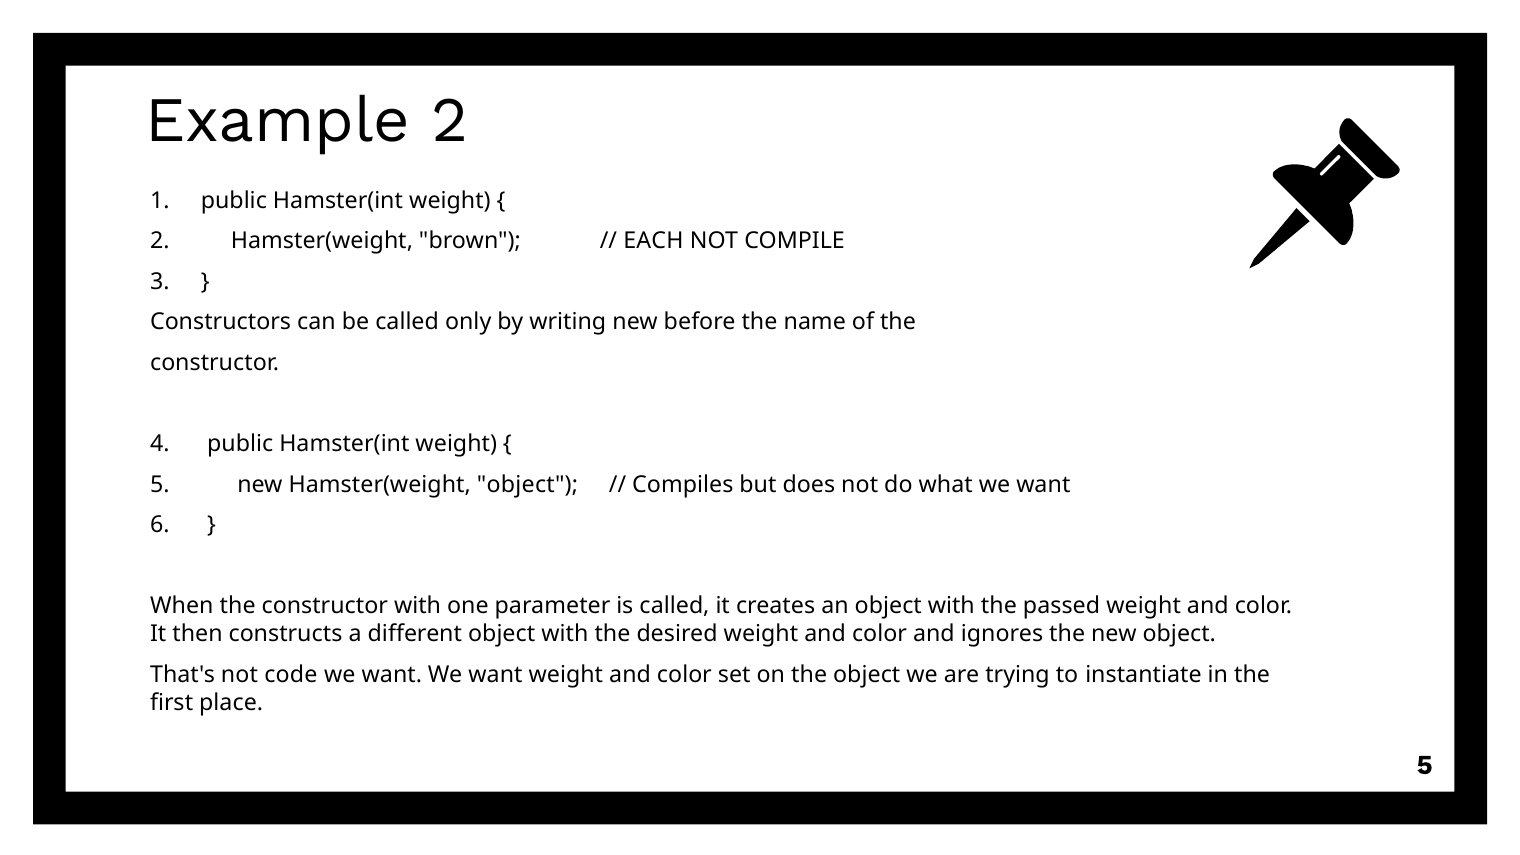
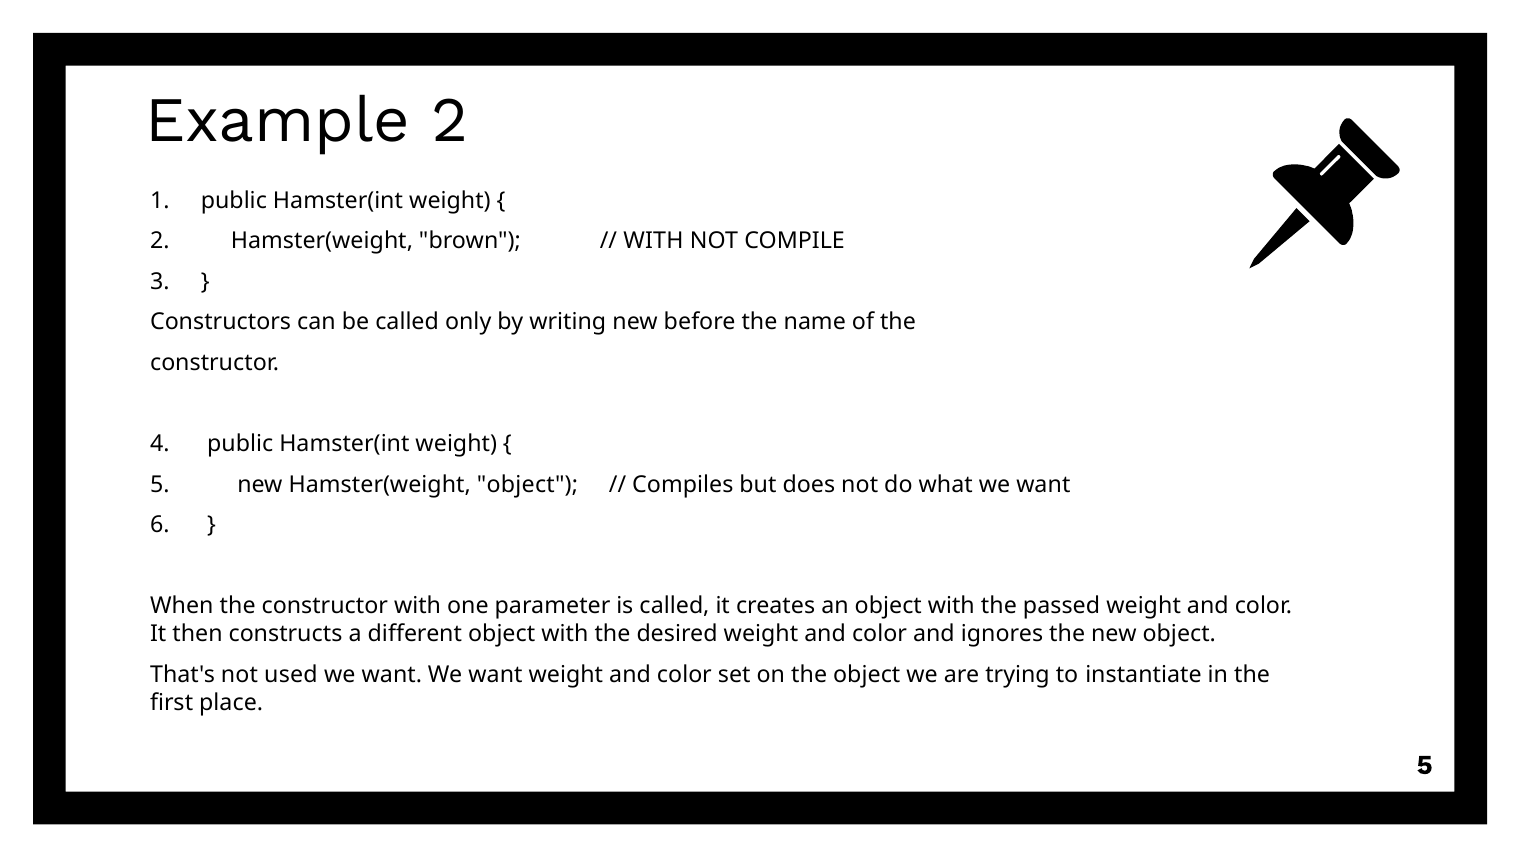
EACH: EACH -> WITH (653, 241)
code: code -> used (291, 675)
